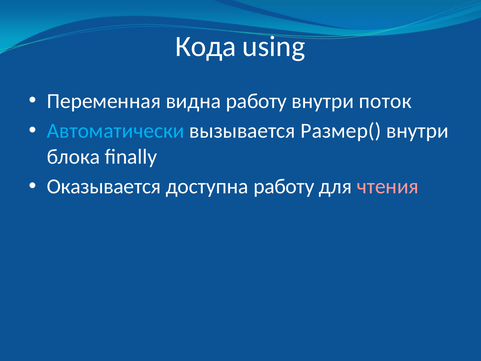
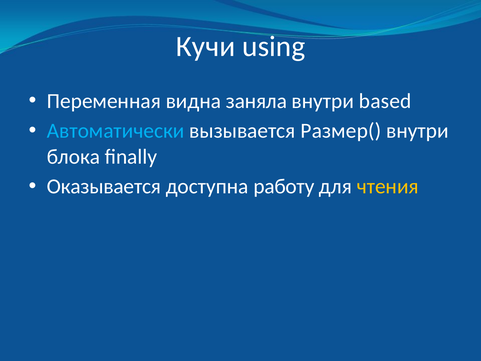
Кода: Кода -> Кучи (205, 47)
видна работу: работу -> заняла (256, 101)
поток: поток -> based (385, 101)
чтения colour: pink -> yellow (388, 186)
